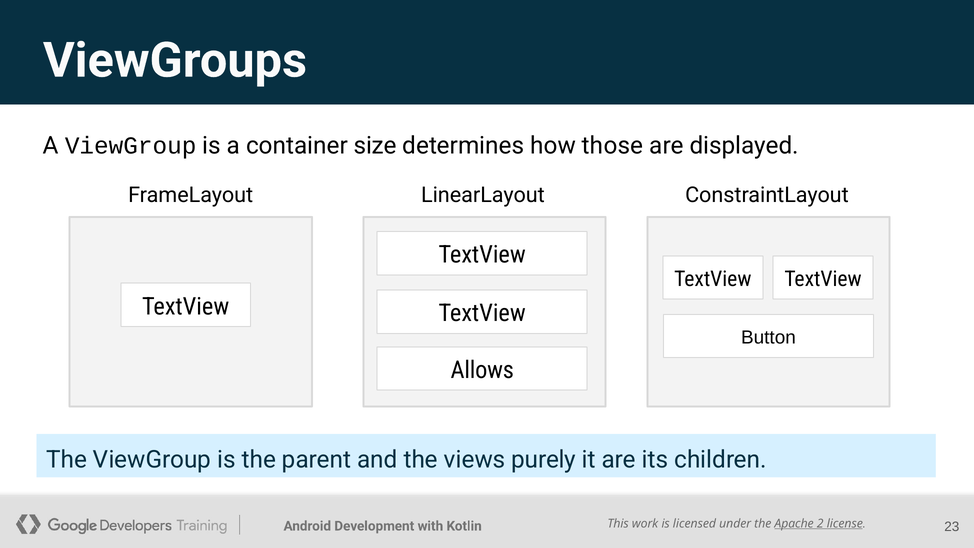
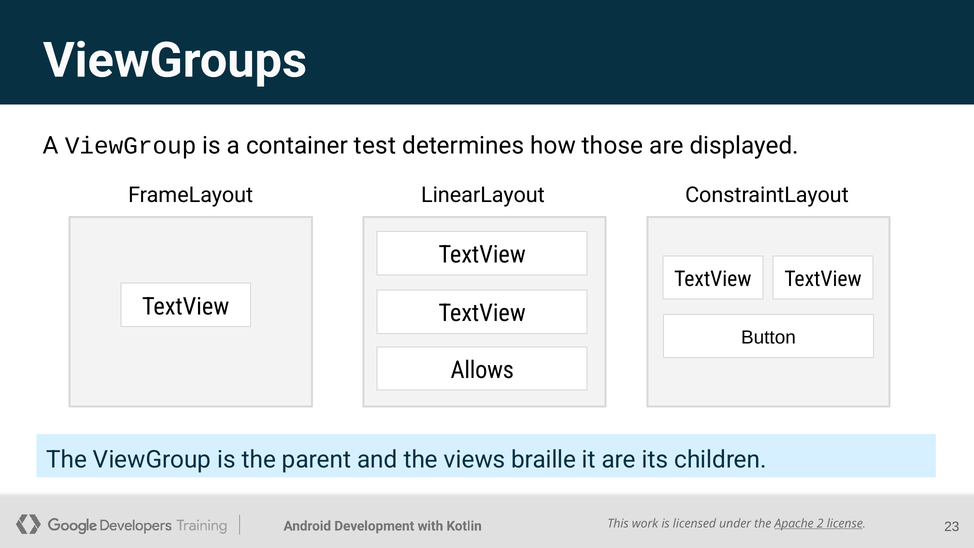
size: size -> test (375, 146)
purely: purely -> braille (544, 460)
